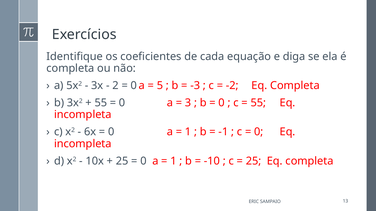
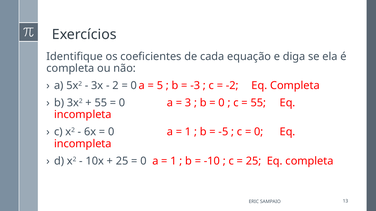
-1: -1 -> -5 (223, 132)
